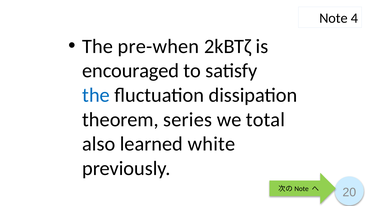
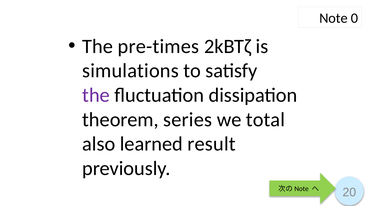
4: 4 -> 0 (354, 18)
pre-when: pre-when -> pre-times (158, 46)
encouraged: encouraged -> simulations (130, 71)
the colour: blue -> purple (96, 95)
white: white -> result (212, 144)
